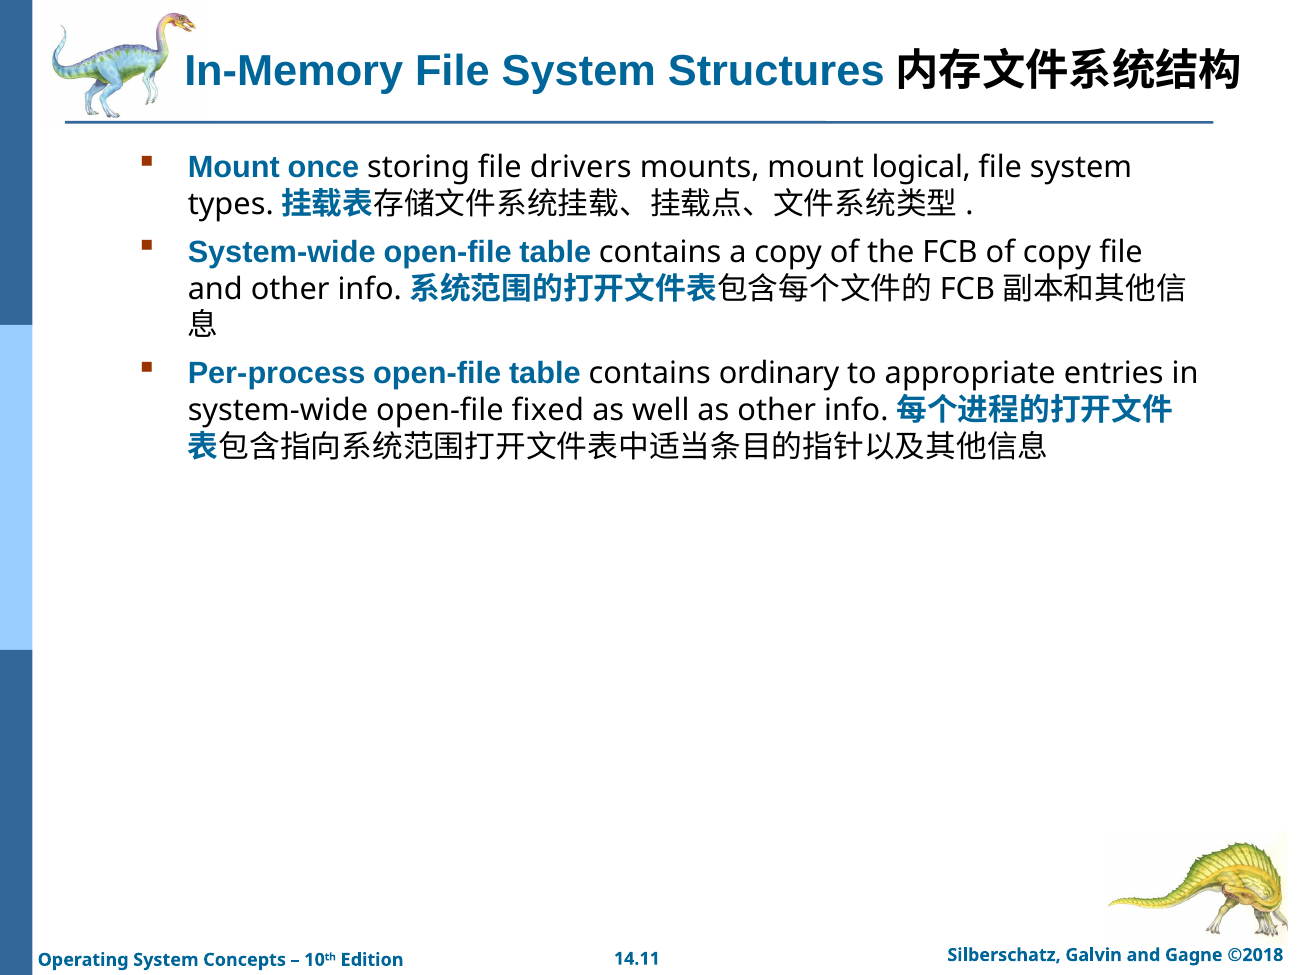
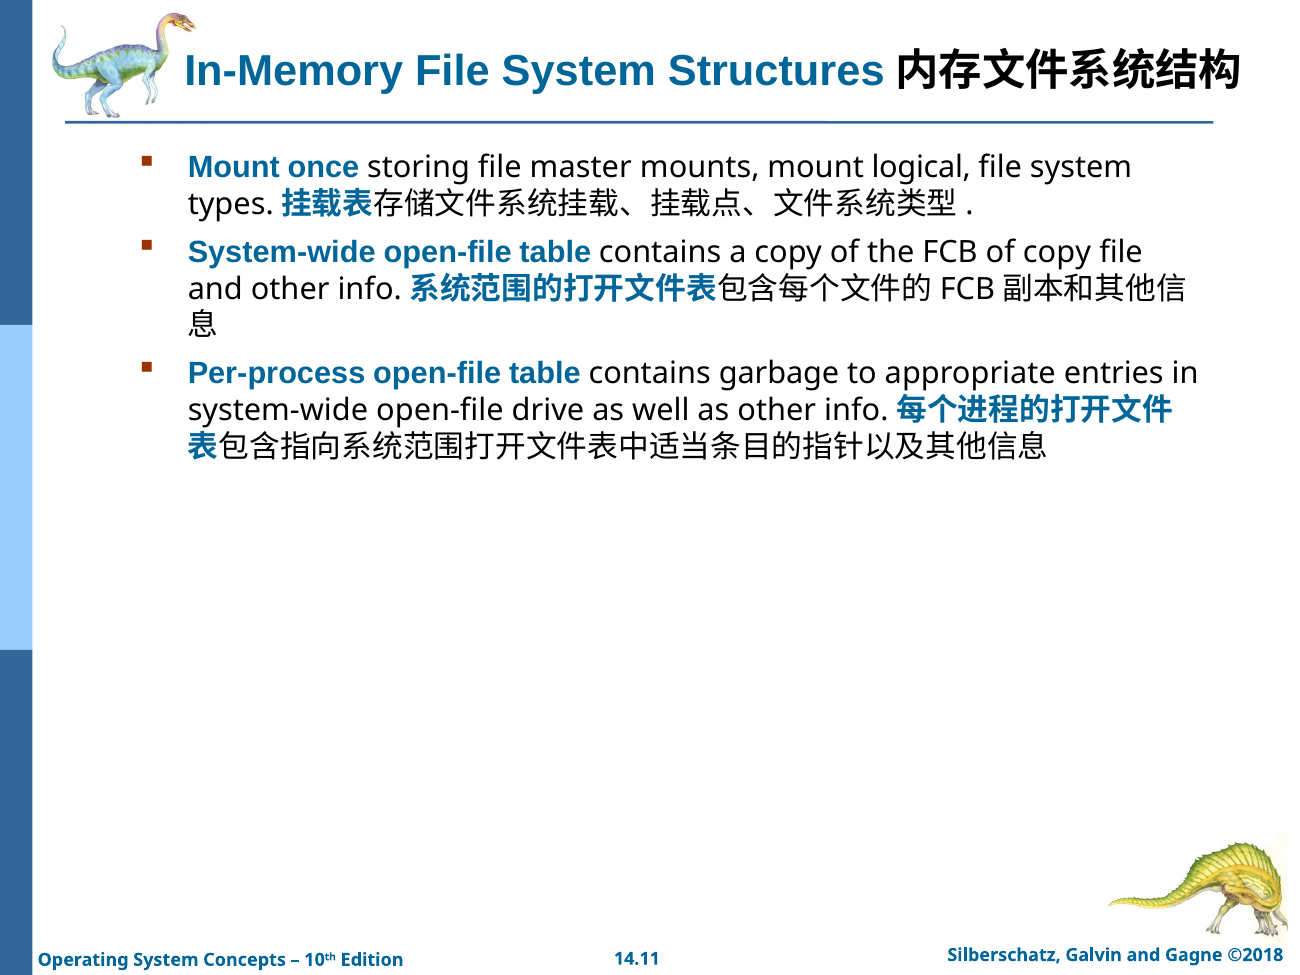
drivers: drivers -> master (581, 168)
ordinary: ordinary -> garbage (779, 373)
fixed: fixed -> drive (548, 410)
